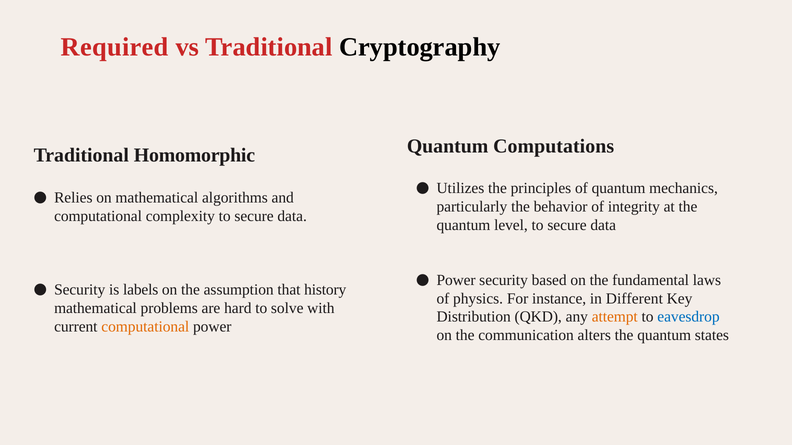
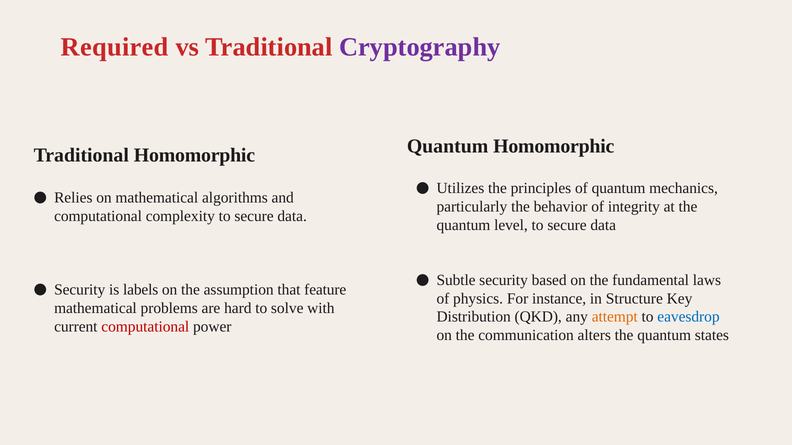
Cryptography colour: black -> purple (420, 47)
Quantum Computations: Computations -> Homomorphic (554, 146)
Power: Power -> Subtle (456, 280)
history: history -> feature (325, 290)
Different: Different -> Structure (634, 299)
computational colour: orange -> red (145, 327)
